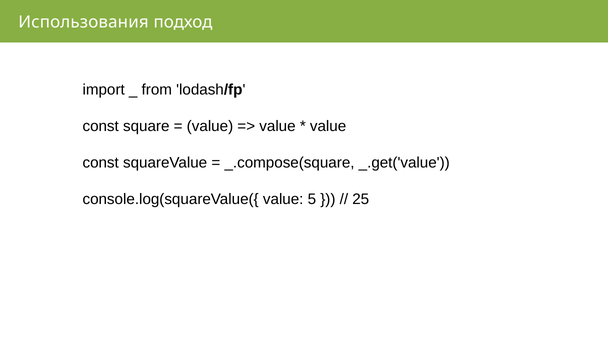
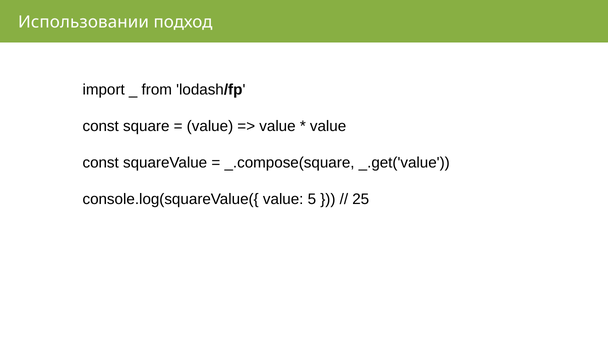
Использования: Использования -> Использовании (84, 22)
